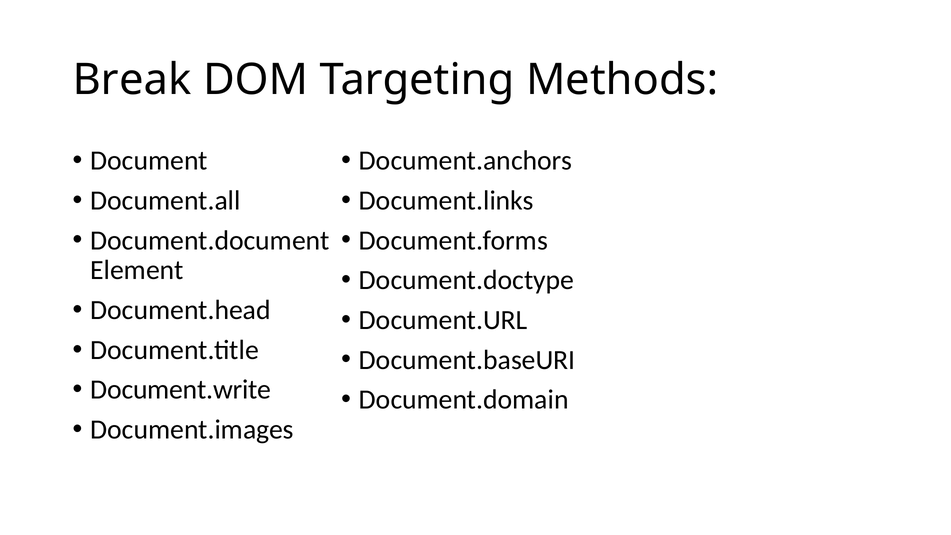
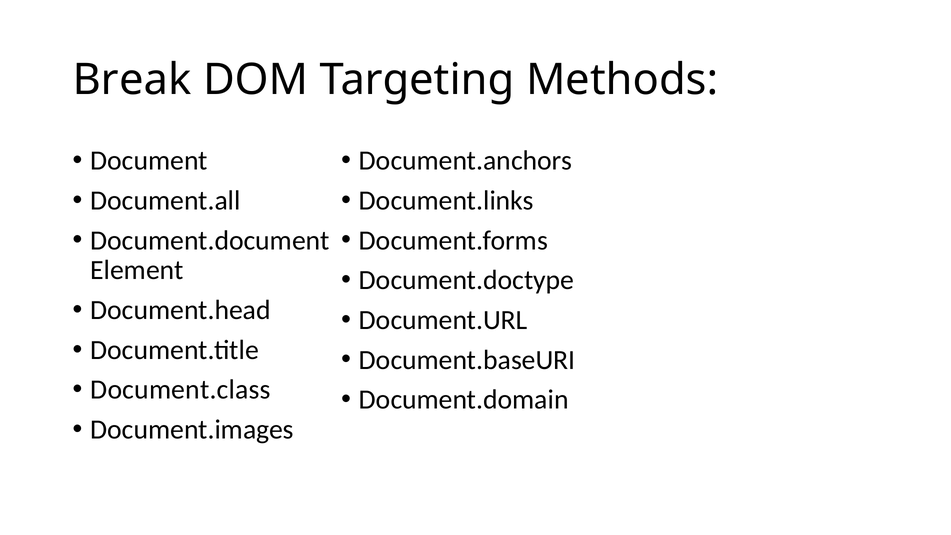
Document.write: Document.write -> Document.class (180, 390)
